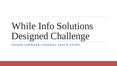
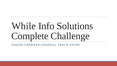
Designed: Designed -> Complete (30, 36)
